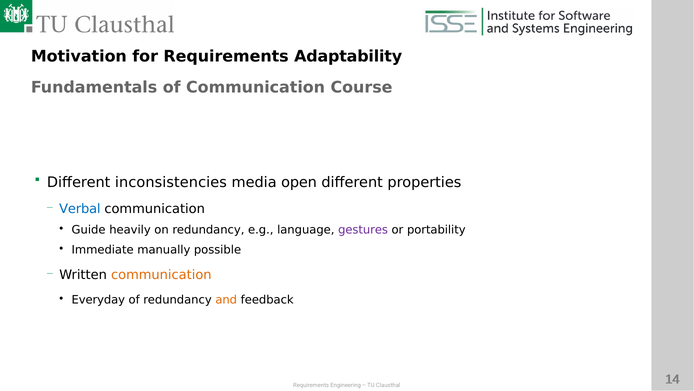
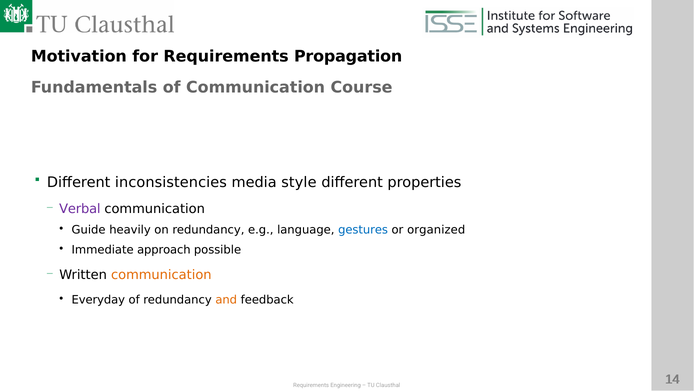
Adaptability: Adaptability -> Propagation (348, 56)
open: open -> style (299, 182)
Verbal colour: blue -> purple (80, 209)
gestures colour: purple -> blue (363, 229)
portability: portability -> organized (436, 229)
manually: manually -> approach (164, 249)
